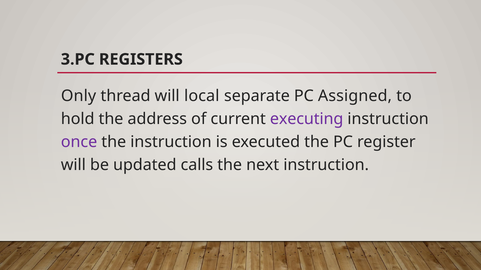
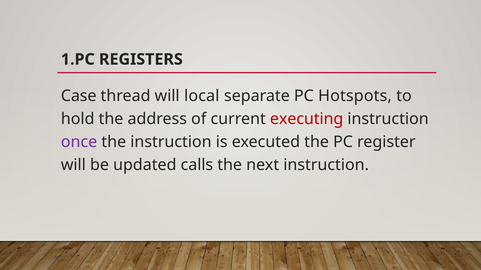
3.PC: 3.PC -> 1.PC (78, 59)
Only: Only -> Case (79, 96)
Assigned: Assigned -> Hotspots (355, 96)
executing colour: purple -> red (307, 119)
